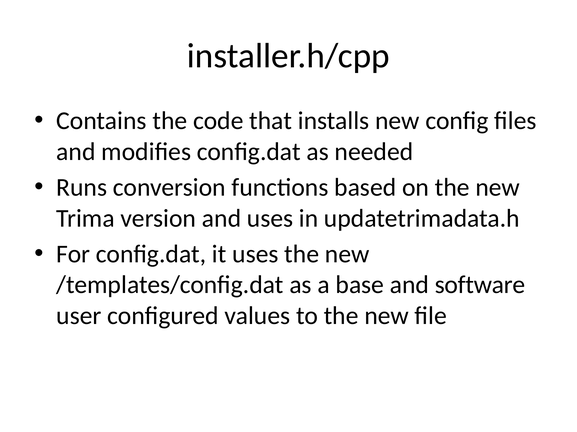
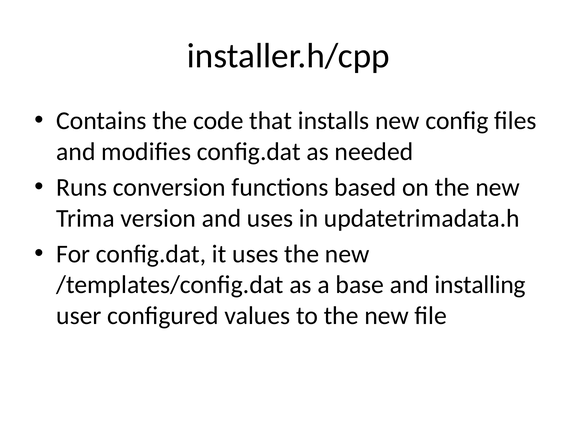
software: software -> installing (480, 285)
